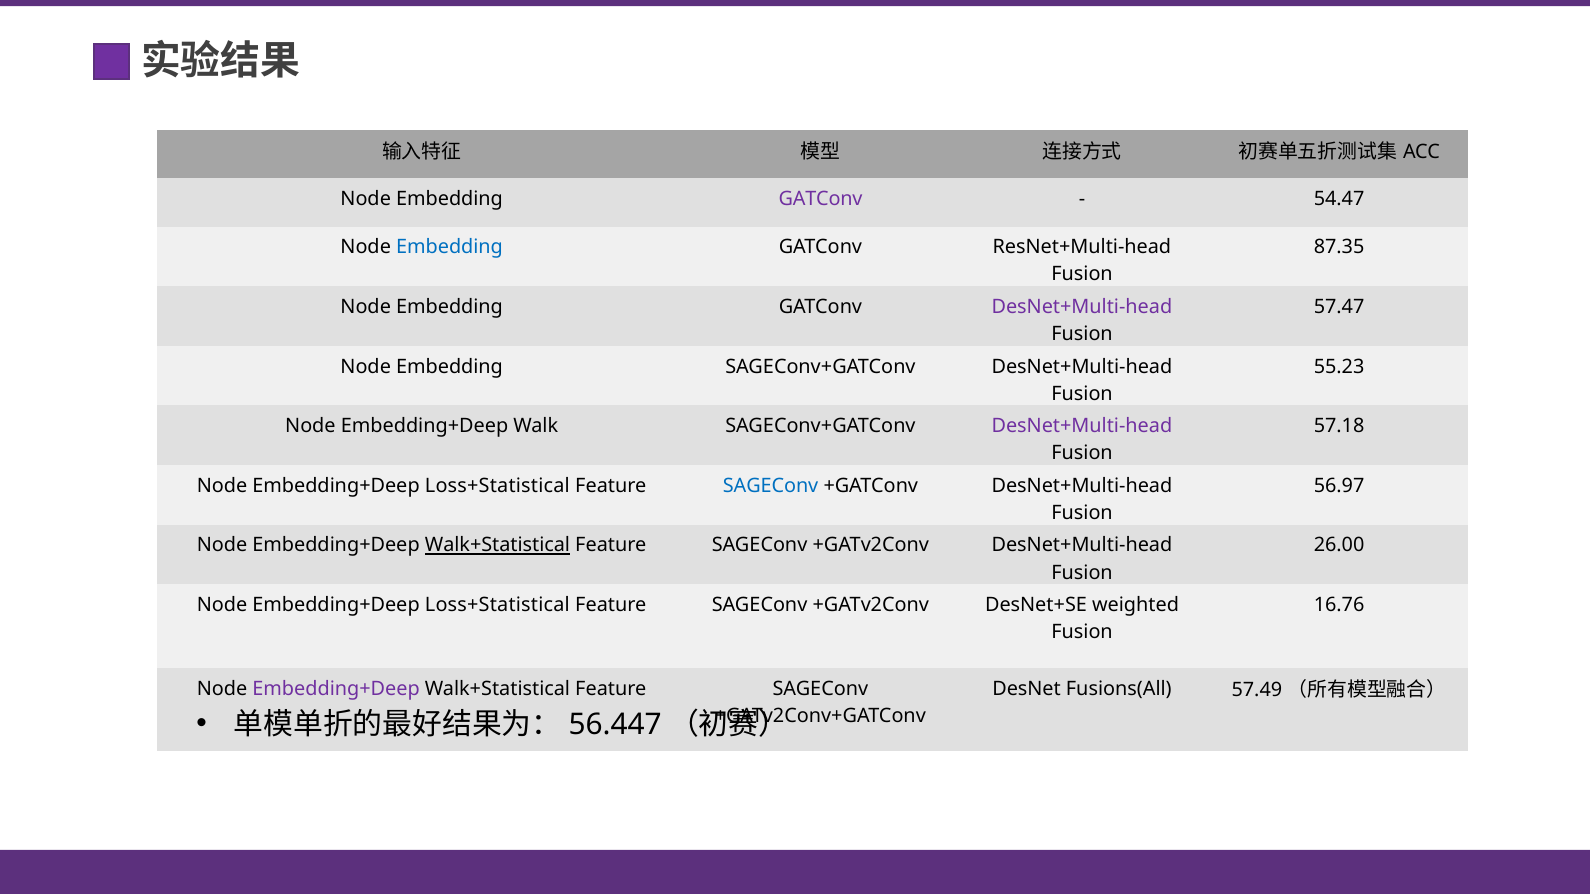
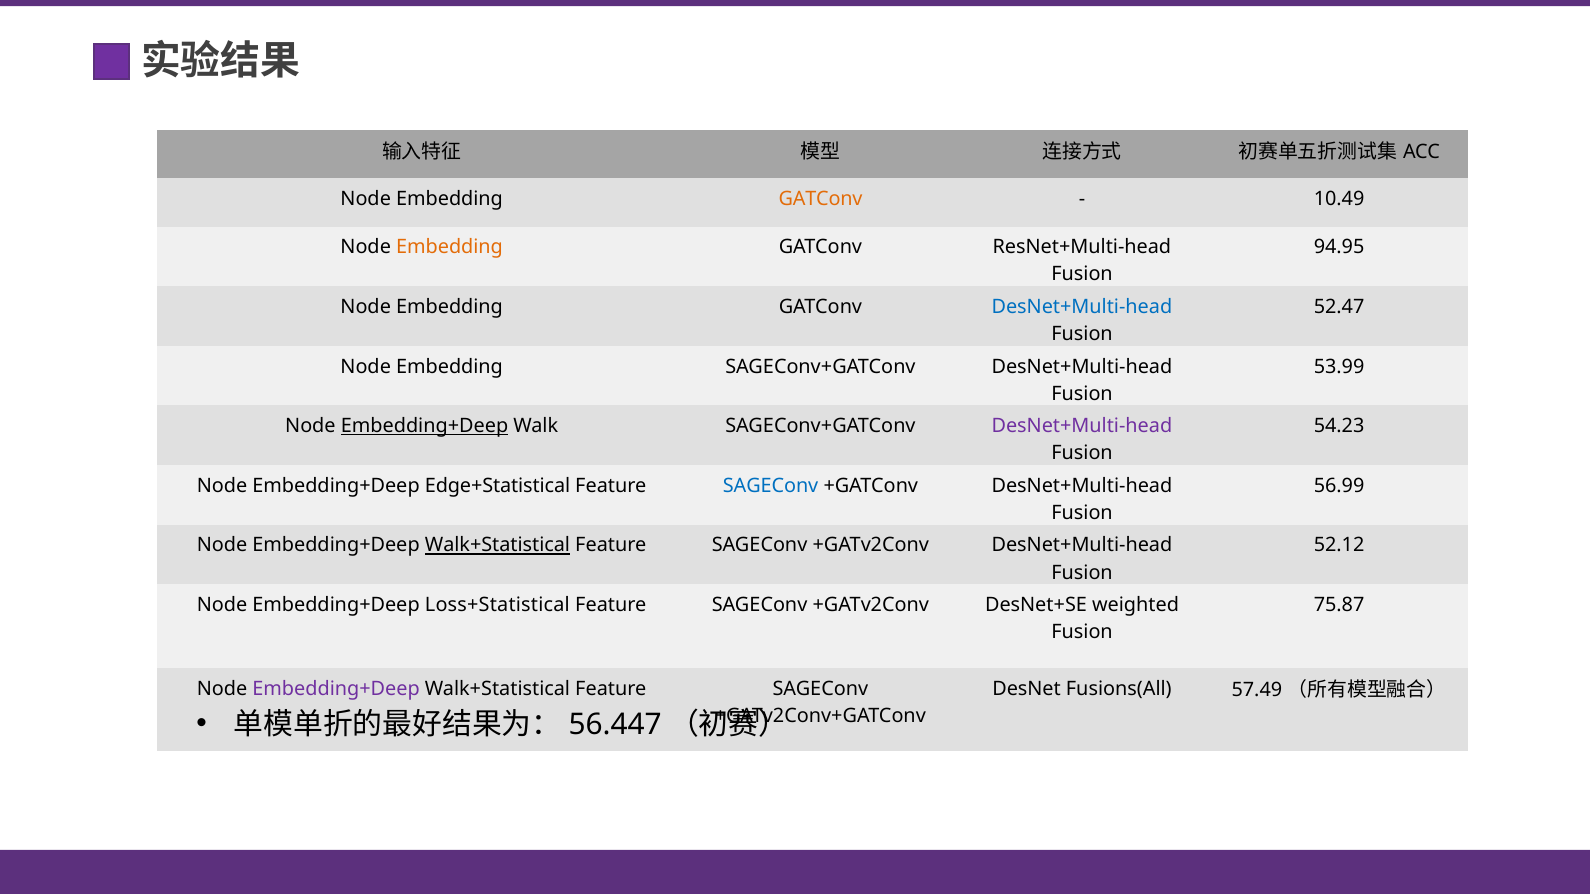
GATConv colour: purple -> orange (821, 199)
54.47: 54.47 -> 10.49 (1339, 199)
Embedding colour: blue -> orange (450, 247)
87.35: 87.35 -> 94.95 (1339, 247)
DesNet+Multi-head colour: purple -> blue (1082, 307)
57.47: 57.47 -> 52.47 (1339, 307)
55.23: 55.23 -> 53.99 (1339, 367)
Embedding+Deep underline: none -> present (425, 426)
57.18: 57.18 -> 54.23 (1339, 426)
Loss+Statistical: Loss+Statistical -> Edge+Statistical (498, 486)
56.97: 56.97 -> 56.99 (1339, 486)
26.00: 26.00 -> 52.12 (1339, 546)
16.76: 16.76 -> 75.87 (1339, 605)
